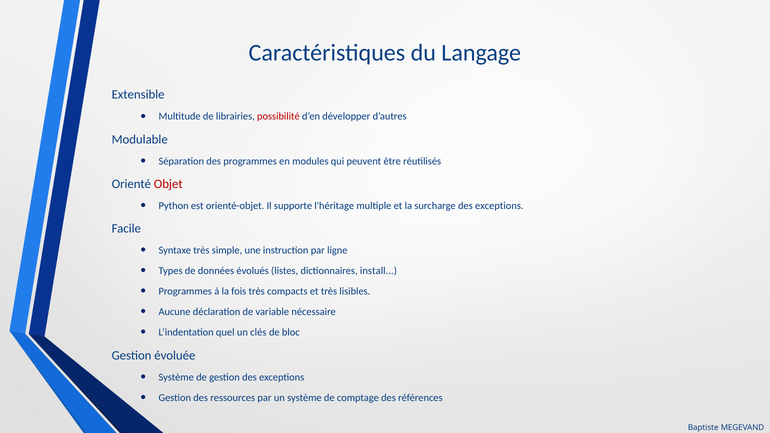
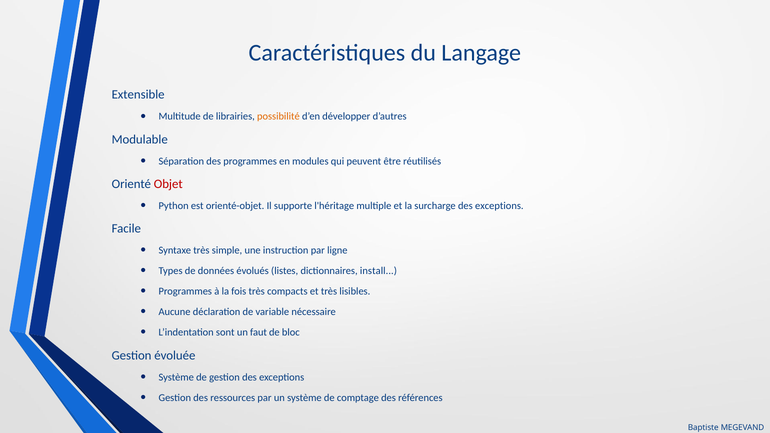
possibilité colour: red -> orange (278, 117)
quel: quel -> sont (225, 333)
clés: clés -> faut (258, 333)
